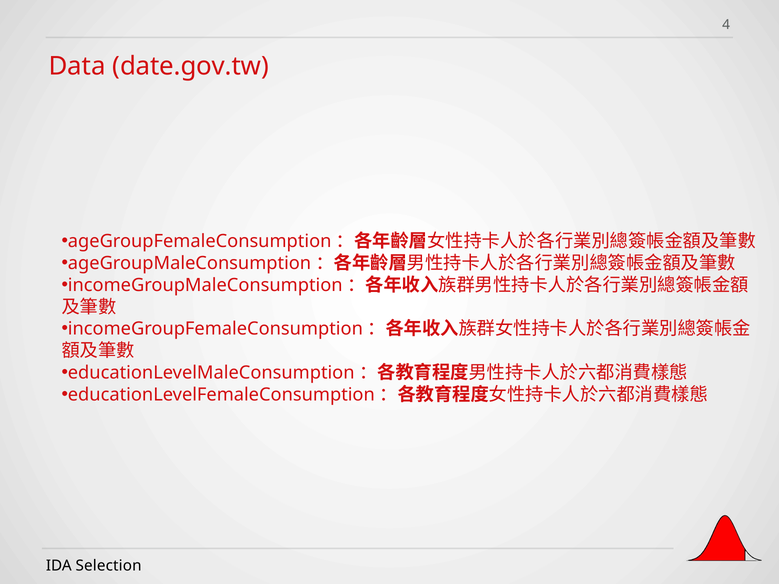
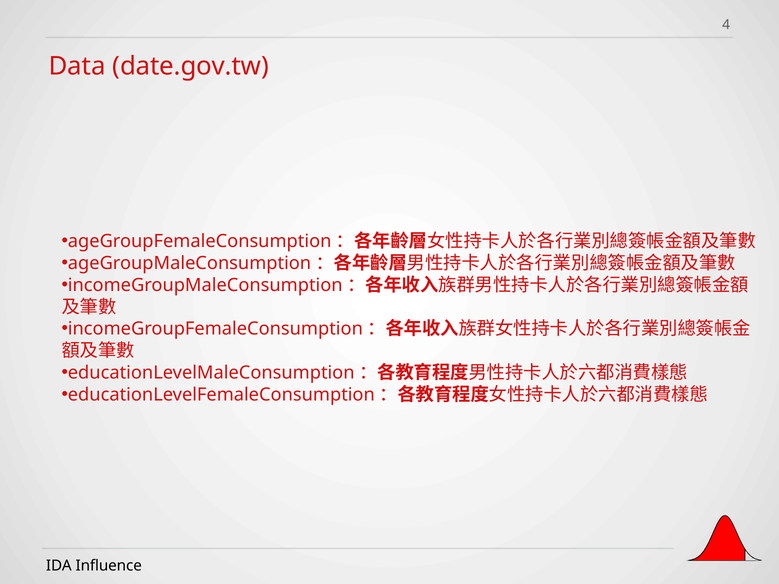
Selection: Selection -> Influence (109, 566)
